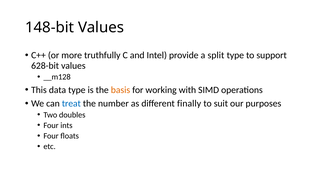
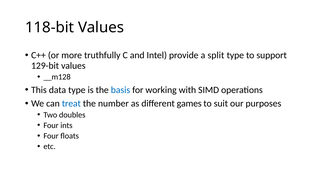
148-bit: 148-bit -> 118-bit (50, 28)
628-bit: 628-bit -> 129-bit (45, 66)
basis colour: orange -> blue (120, 90)
finally: finally -> games (189, 104)
